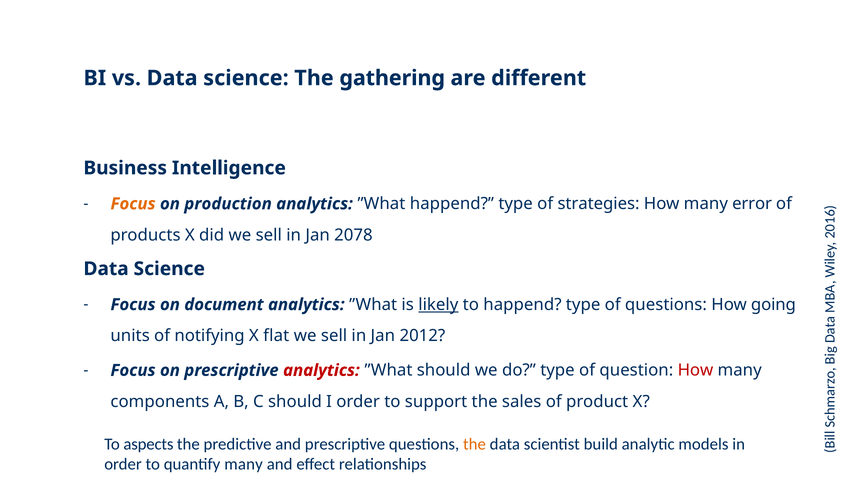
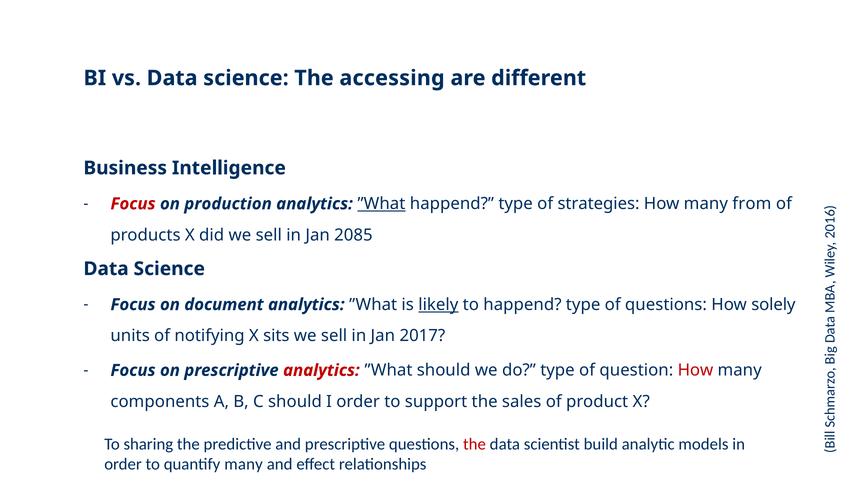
gathering: gathering -> accessing (392, 78)
Focus colour: orange -> red (133, 204)
”What underline: none -> present (382, 204)
error: error -> from (752, 204)
2078: 2078 -> 2085 (353, 235)
going: going -> solely (773, 305)
flat: flat -> sits (276, 336)
2012: 2012 -> 2017 (422, 336)
aspects: aspects -> sharing (148, 444)
the colour: orange -> red (474, 444)
